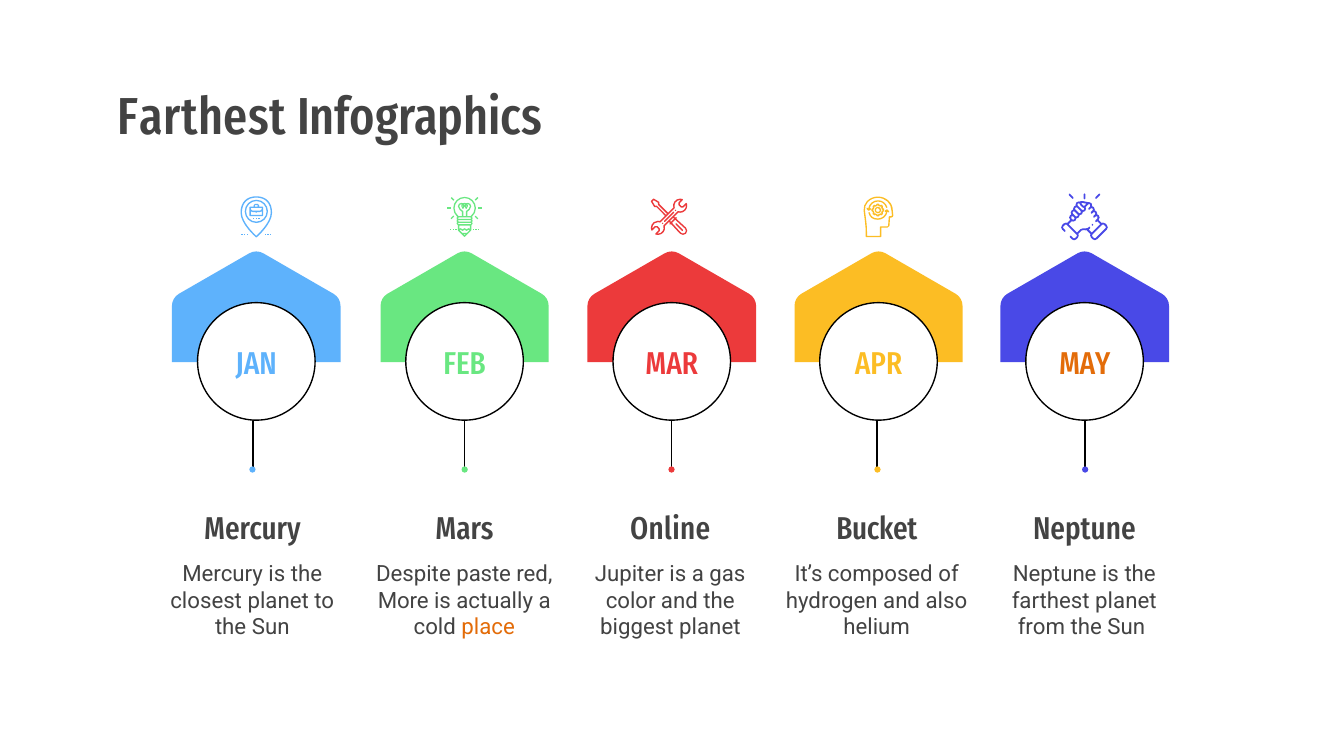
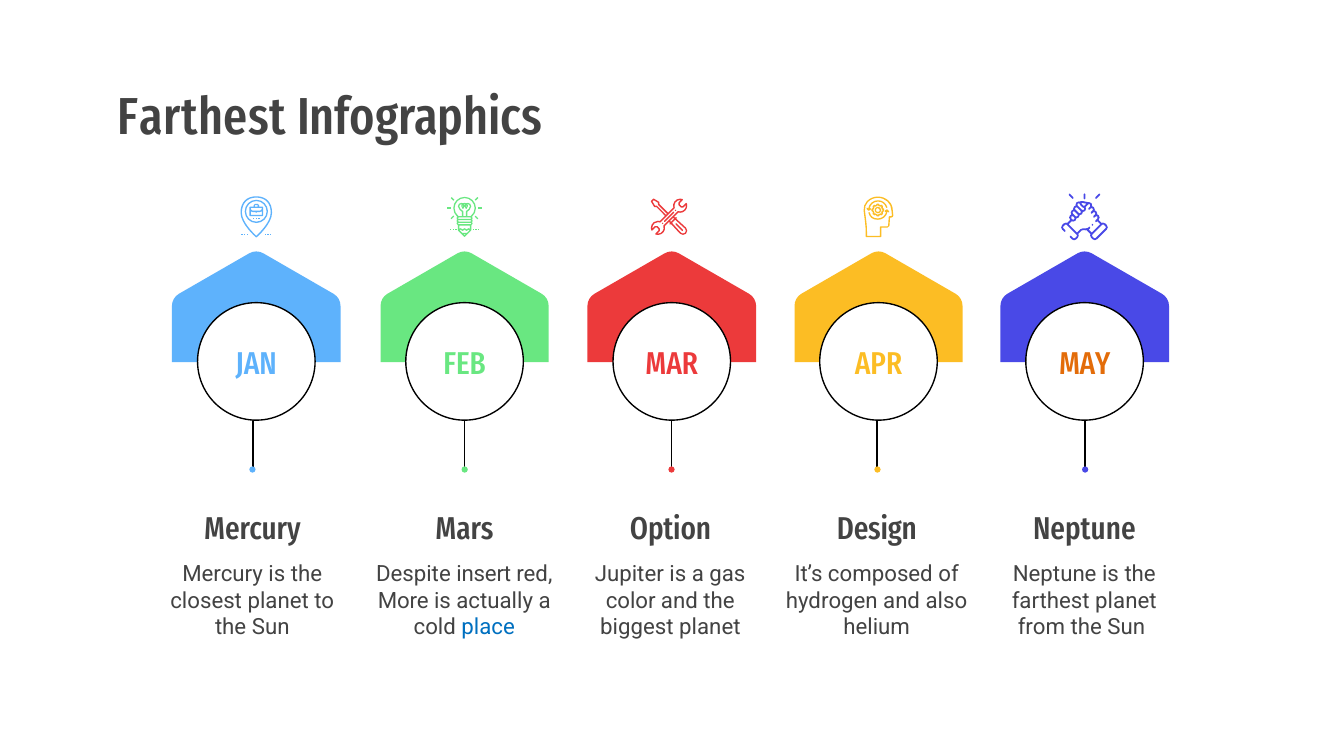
Online: Online -> Option (670, 529)
Bucket: Bucket -> Design (877, 529)
paste: paste -> insert (484, 574)
place colour: orange -> blue (488, 628)
